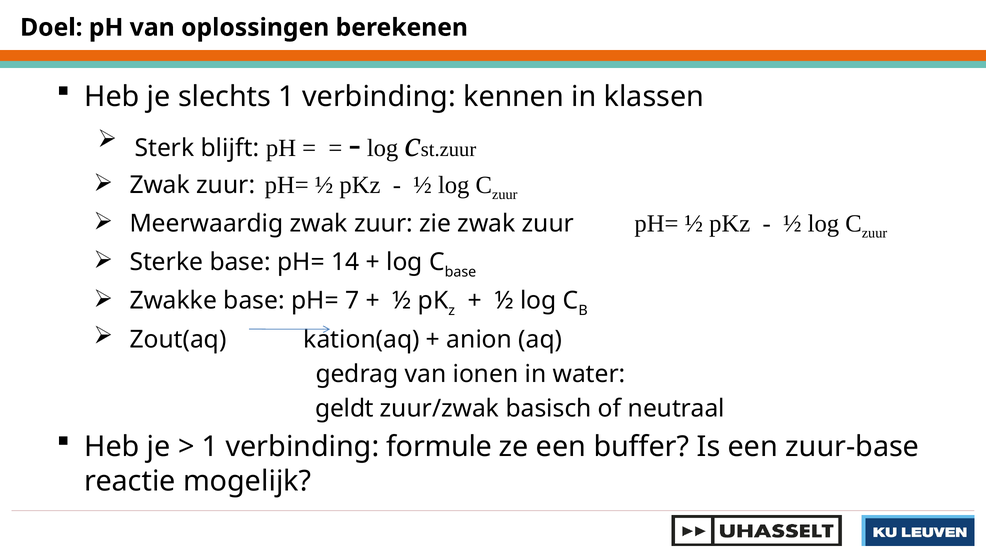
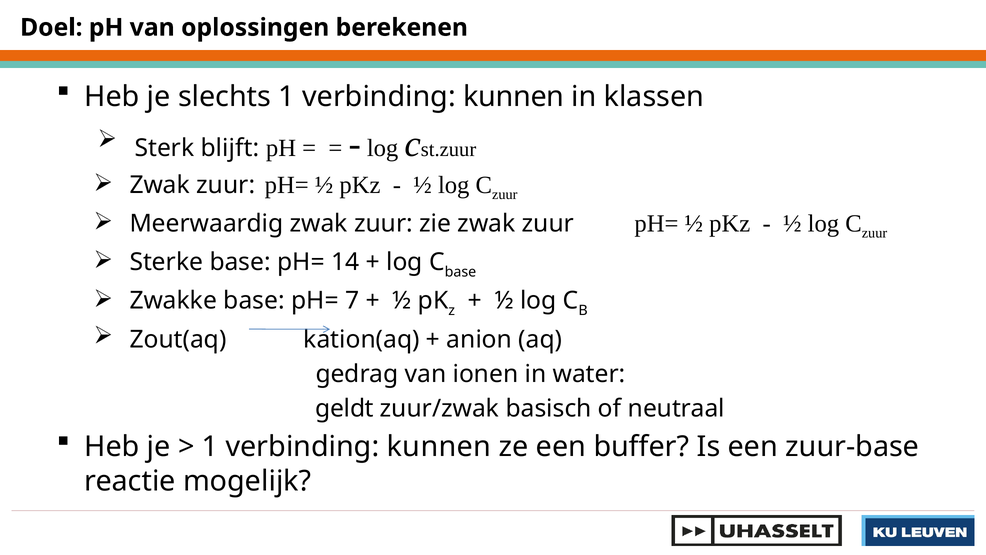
slechts 1 verbinding kennen: kennen -> kunnen (514, 96)
formule: formule -> kunnen (439, 446)
